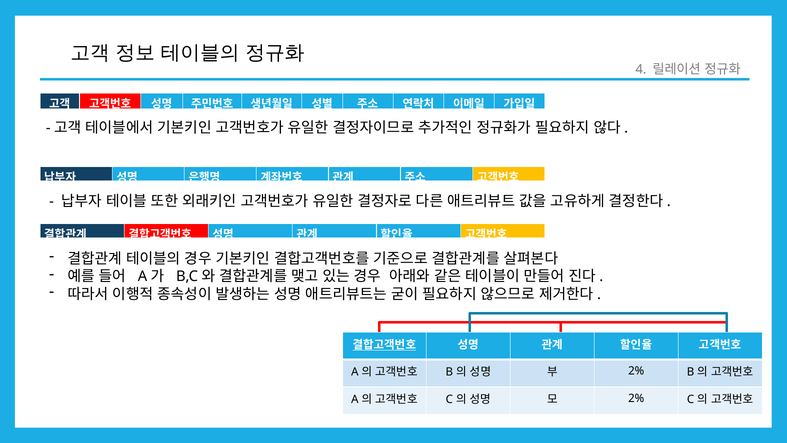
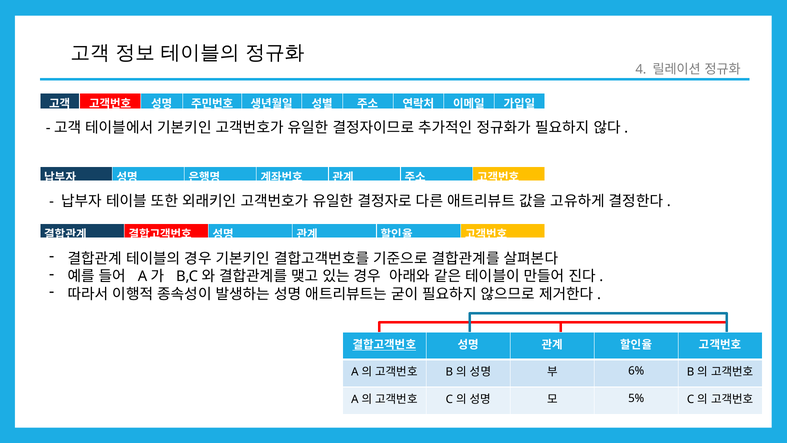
2%: 2% -> 6% (636, 371)
2%: 2% -> 5% (636, 398)
